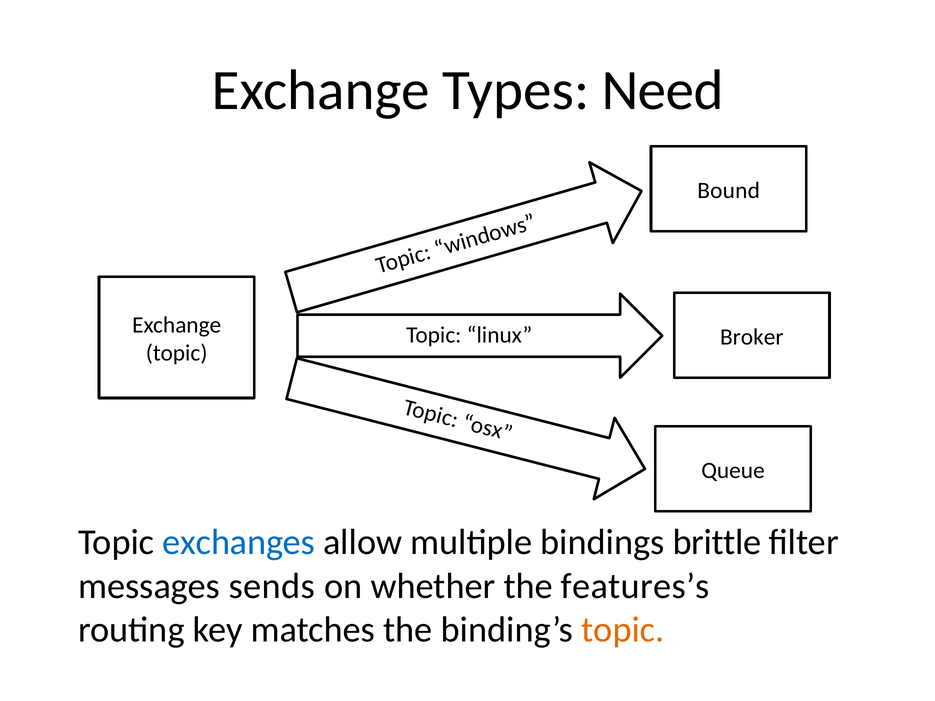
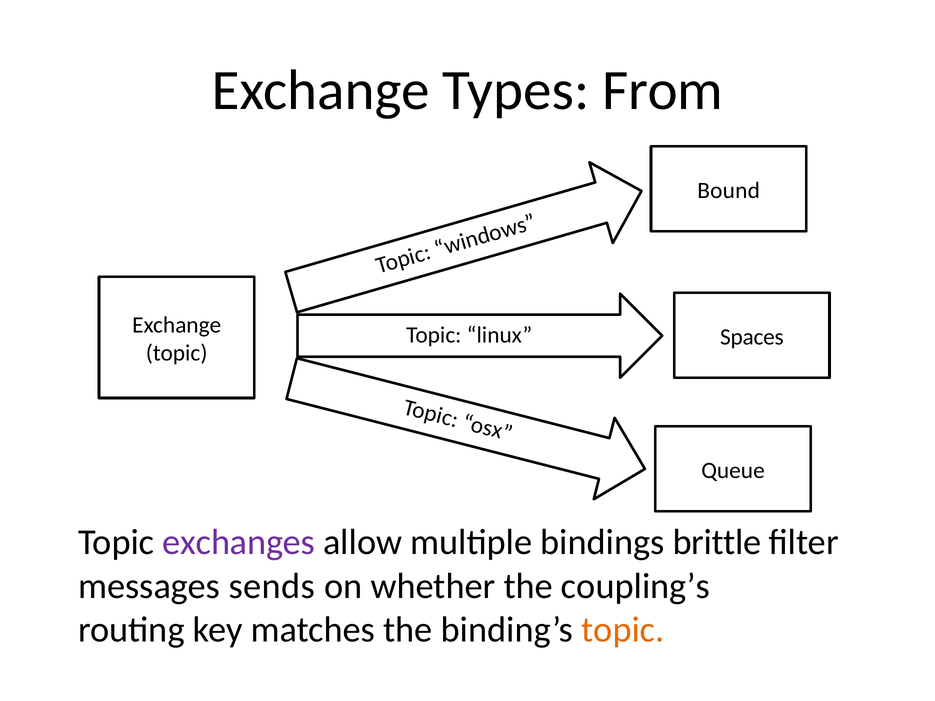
Need: Need -> From (663, 91)
Broker: Broker -> Spaces (752, 337)
exchanges colour: blue -> purple (239, 543)
features’s: features’s -> coupling’s (635, 586)
